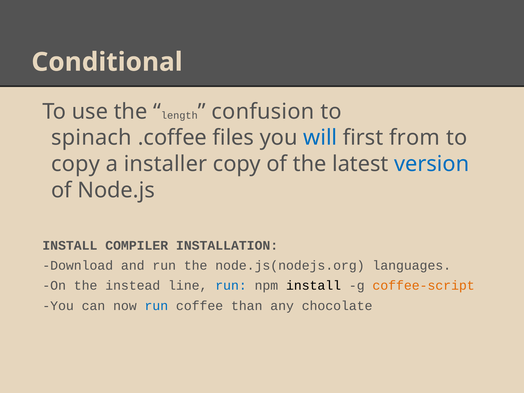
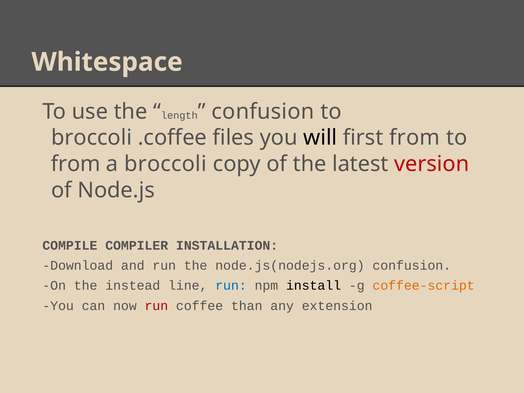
Conditional: Conditional -> Whitespace (107, 62)
spinach: spinach -> broccoli (92, 138)
will colour: blue -> black (320, 138)
copy: copy -> from (76, 164)
a installer: installer -> broccoli (165, 164)
version colour: blue -> red (432, 164)
INSTALL: INSTALL -> COMPILE (70, 245)
node.js(nodejs.org languages: languages -> confusion (412, 266)
run colour: blue -> red (156, 306)
chocolate: chocolate -> extension (337, 306)
